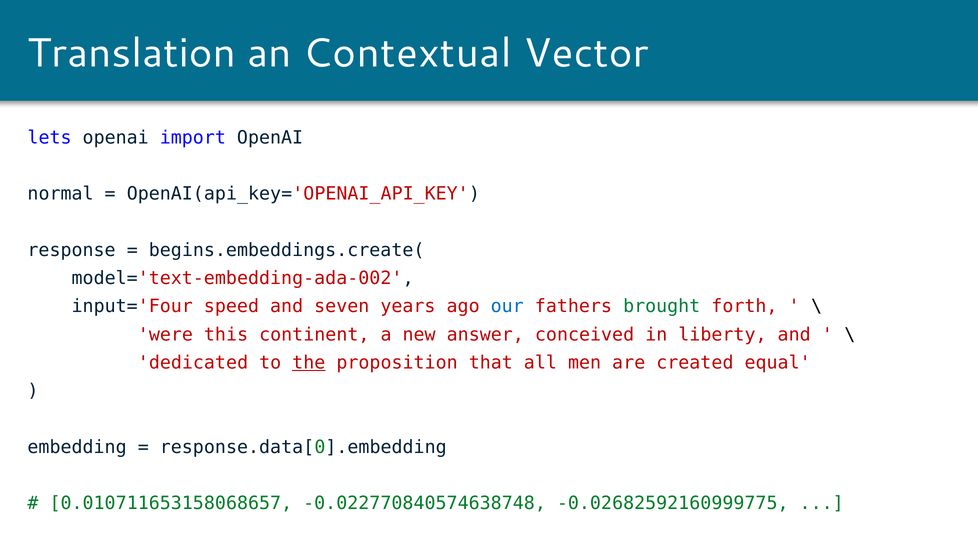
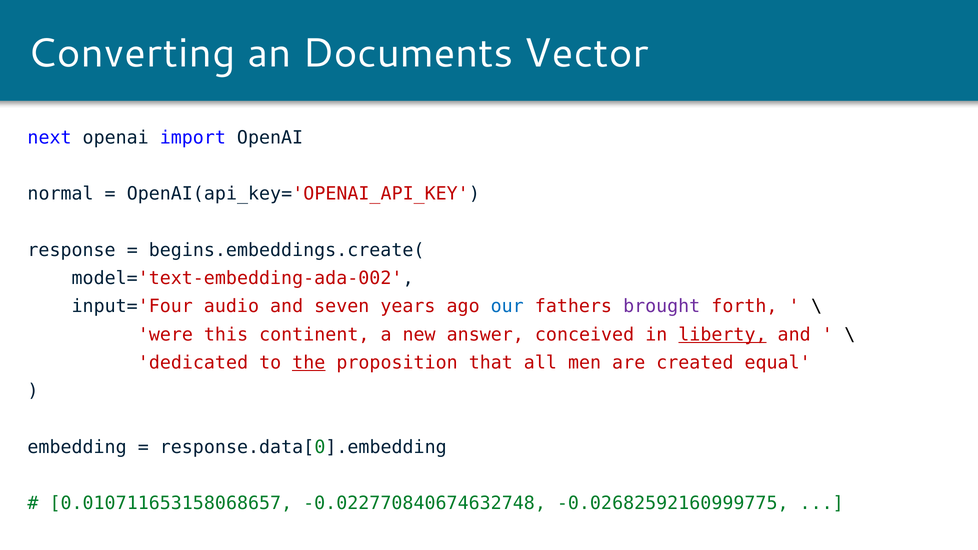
Translation: Translation -> Converting (132, 53)
Contextual: Contextual -> Documents (408, 53)
lets: lets -> next (50, 138)
speed: speed -> audio (231, 306)
brought colour: green -> purple (662, 306)
liberty underline: none -> present (722, 335)
-0.022770840574638748: -0.022770840574638748 -> -0.022770840674632748 (425, 503)
